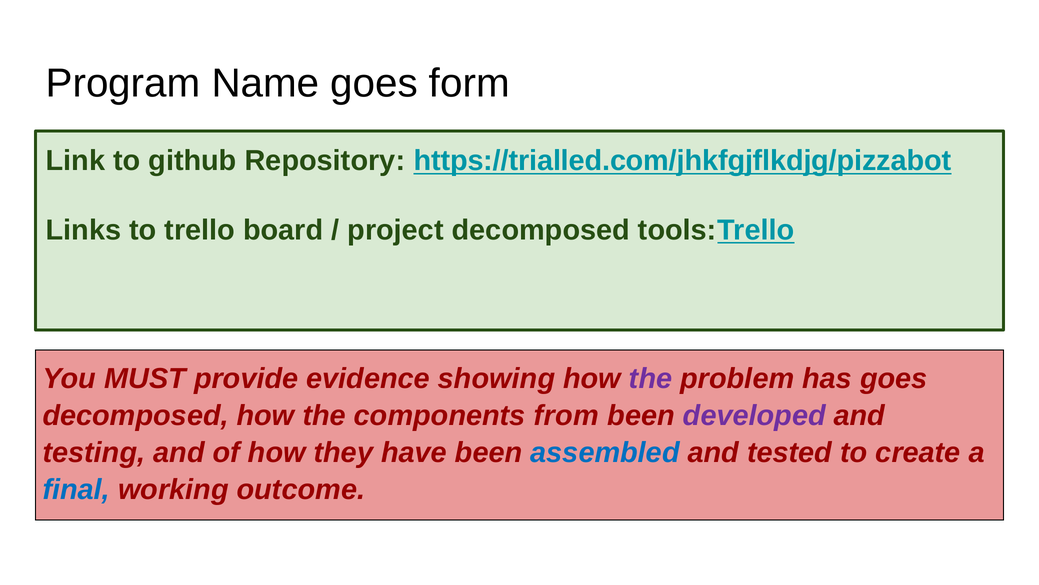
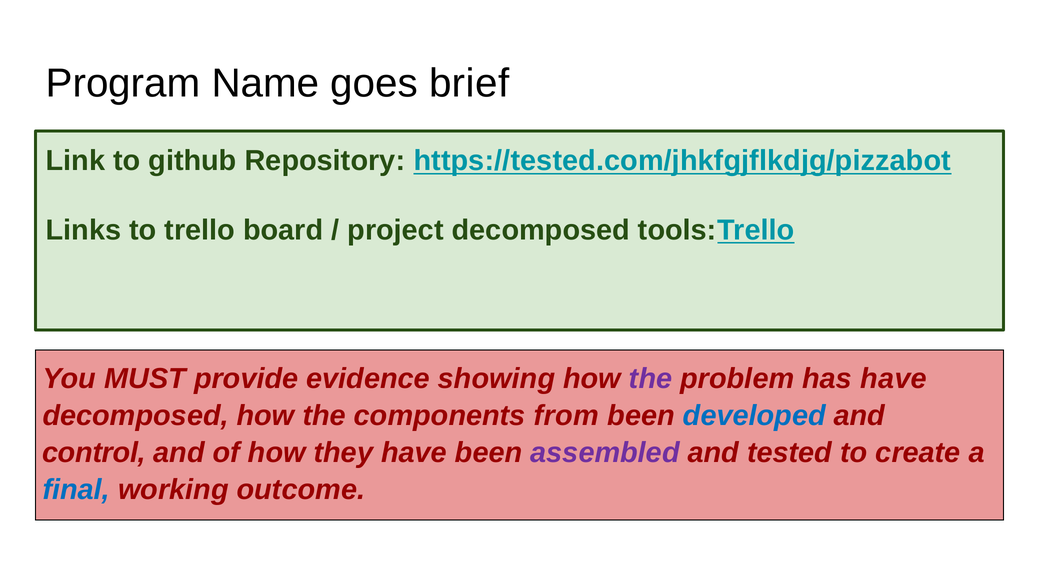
form: form -> brief (469, 84)
https://trialled.com/jhkfgjflkdjg/pizzabot: https://trialled.com/jhkfgjflkdjg/pizzabot -> https://tested.com/jhkfgjflkdjg/pizzabot (682, 161)
has goes: goes -> have (894, 378)
developed colour: purple -> blue (754, 415)
testing: testing -> control (94, 452)
assembled colour: blue -> purple (605, 452)
